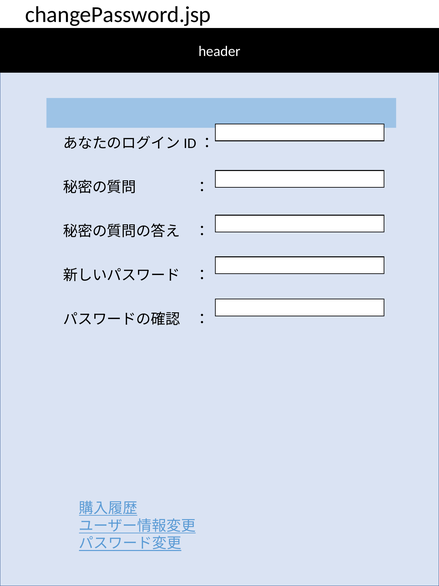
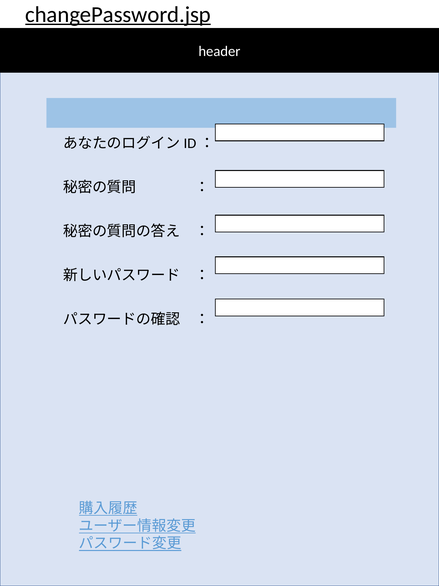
changePassword.jsp underline: none -> present (118, 15)
